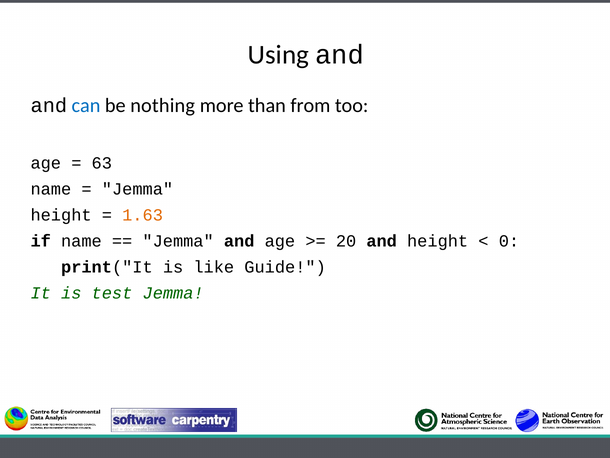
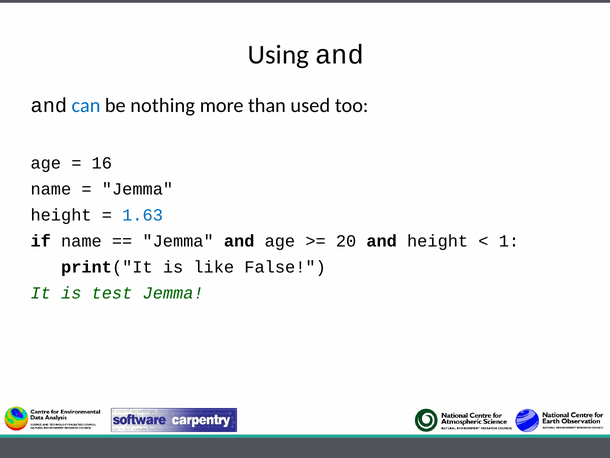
from: from -> used (310, 105)
63: 63 -> 16 (102, 163)
1.63 colour: orange -> blue (143, 215)
0: 0 -> 1 (509, 241)
Guide: Guide -> False (285, 267)
